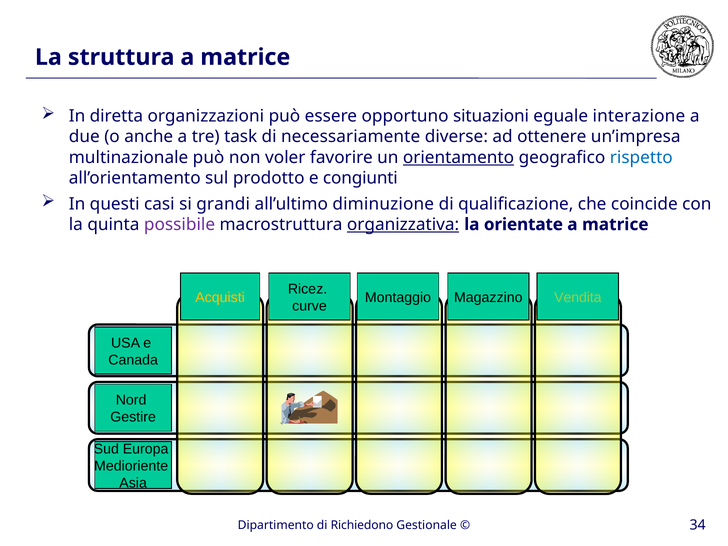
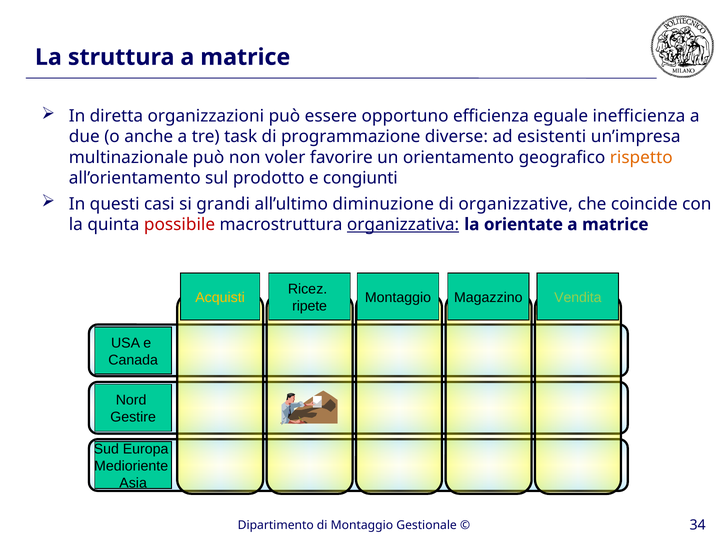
situazioni: situazioni -> efficienza (491, 116)
interazione: interazione -> inefficienza (639, 116)
necessariamente: necessariamente -> programmazione (351, 137)
ottenere: ottenere -> esistenti (552, 137)
orientamento underline: present -> none (459, 157)
rispetto colour: blue -> orange (641, 157)
qualificazione: qualificazione -> organizzative (516, 204)
possibile colour: purple -> red (180, 224)
curve: curve -> ripete (310, 306)
di Richiedono: Richiedono -> Montaggio (362, 525)
